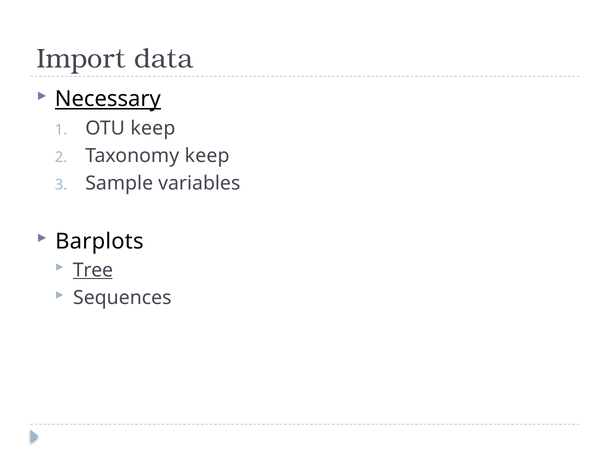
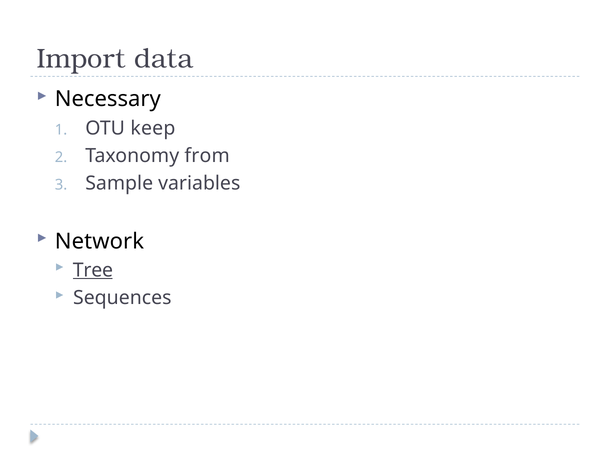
Necessary underline: present -> none (108, 99)
Taxonomy keep: keep -> from (207, 156)
Barplots: Barplots -> Network (99, 241)
